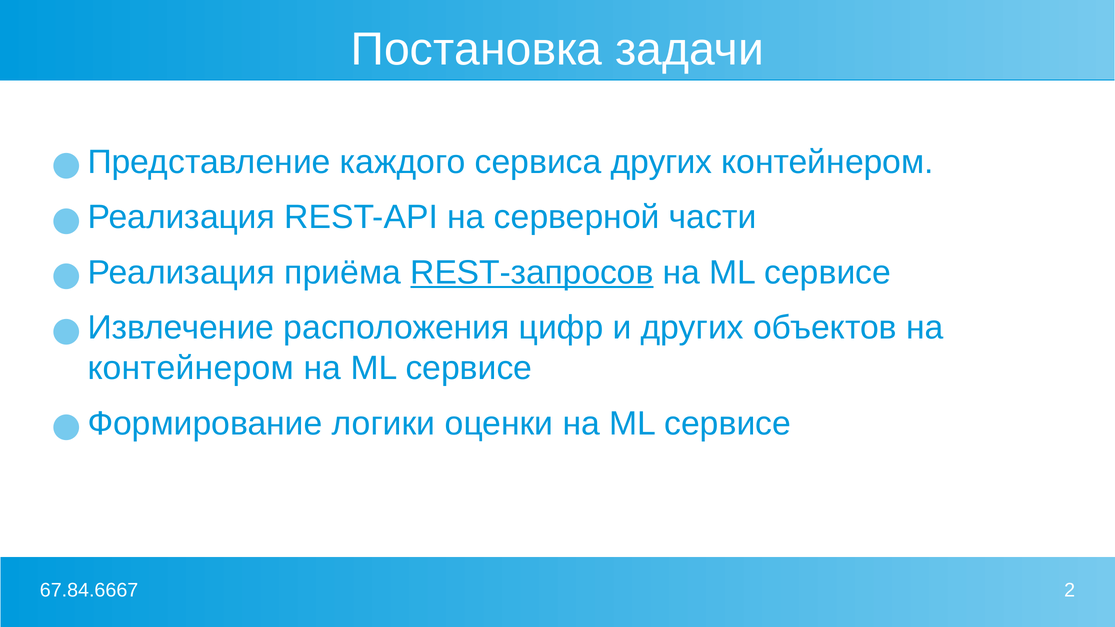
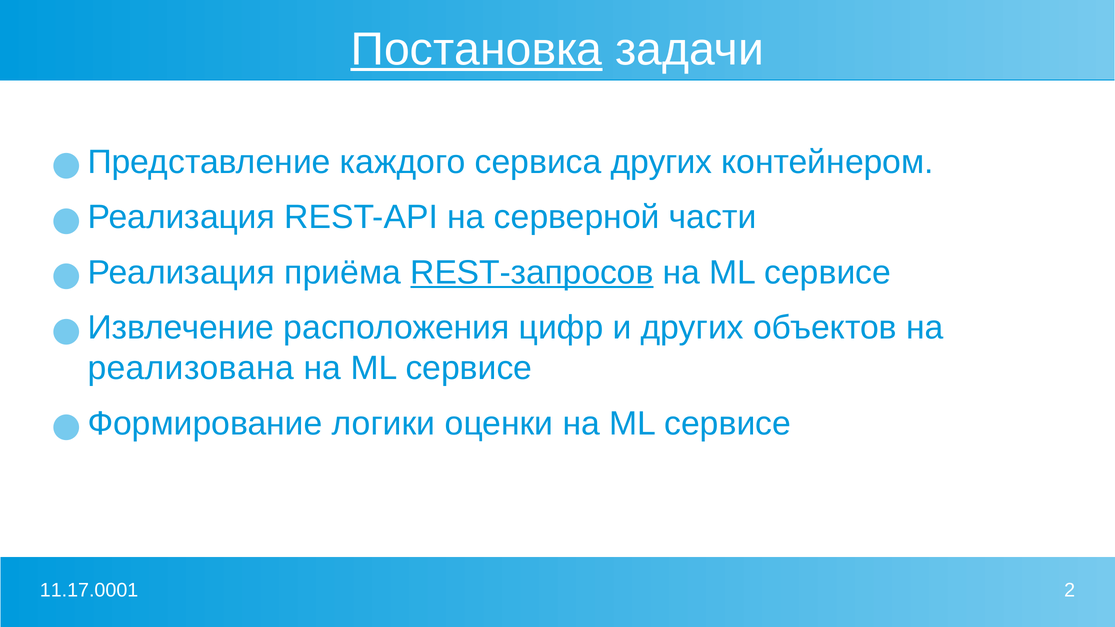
Постановка underline: none -> present (476, 50)
контейнером: контейнером -> реализована (191, 368)
67.84.6667: 67.84.6667 -> 11.17.0001 (89, 591)
